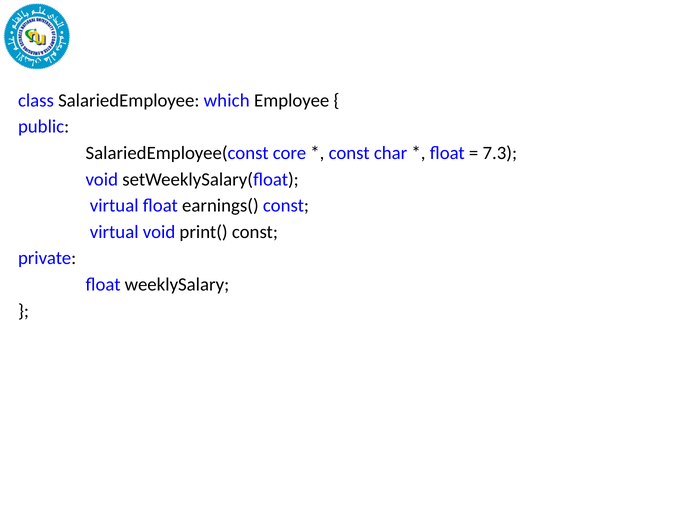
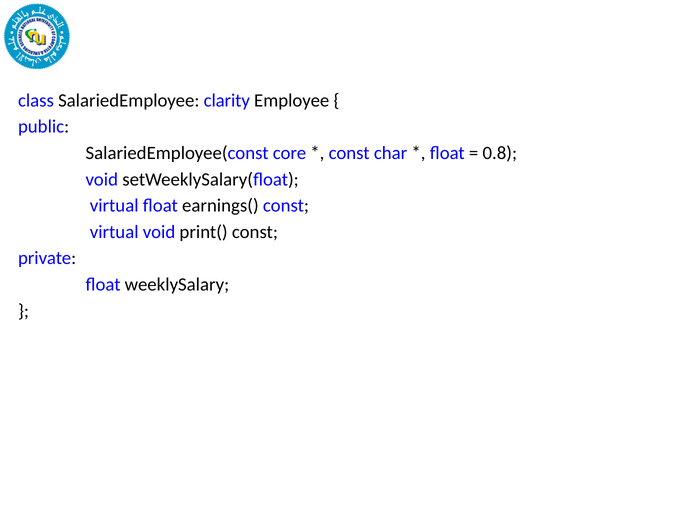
which: which -> clarity (227, 100)
7.3: 7.3 -> 0.8 (500, 153)
